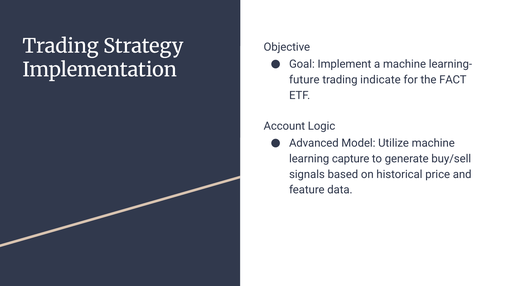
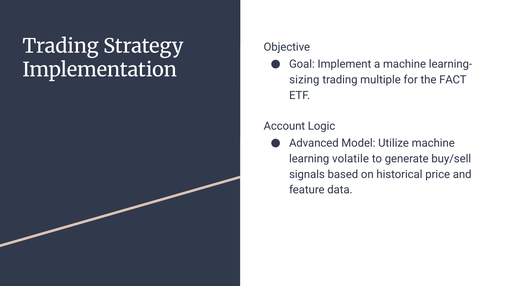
future: future -> sizing (304, 80)
indicate: indicate -> multiple (381, 80)
capture: capture -> volatile (351, 159)
